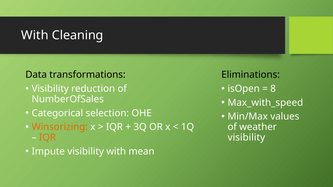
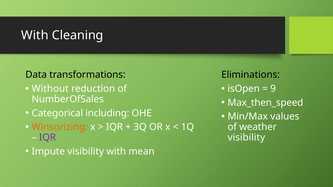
Visibility: Visibility -> Without (50, 89)
8: 8 -> 9 (273, 89)
Max_with_speed: Max_with_speed -> Max_then_speed (265, 103)
selection: selection -> including (107, 113)
IQR colour: orange -> purple (47, 138)
